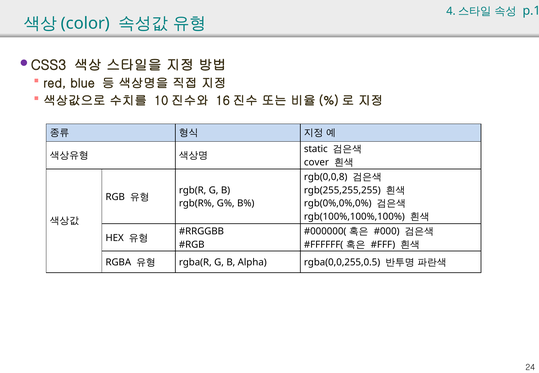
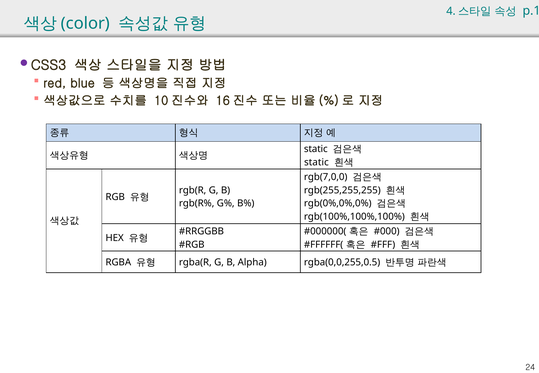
cover: cover -> static (316, 162)
rgb(0,0,8: rgb(0,0,8 -> rgb(7,0,0 (326, 177)
